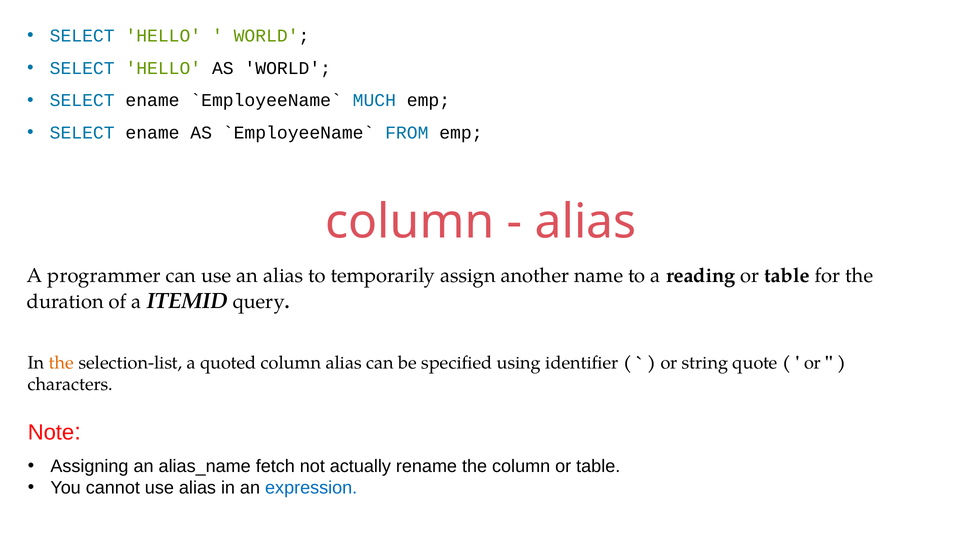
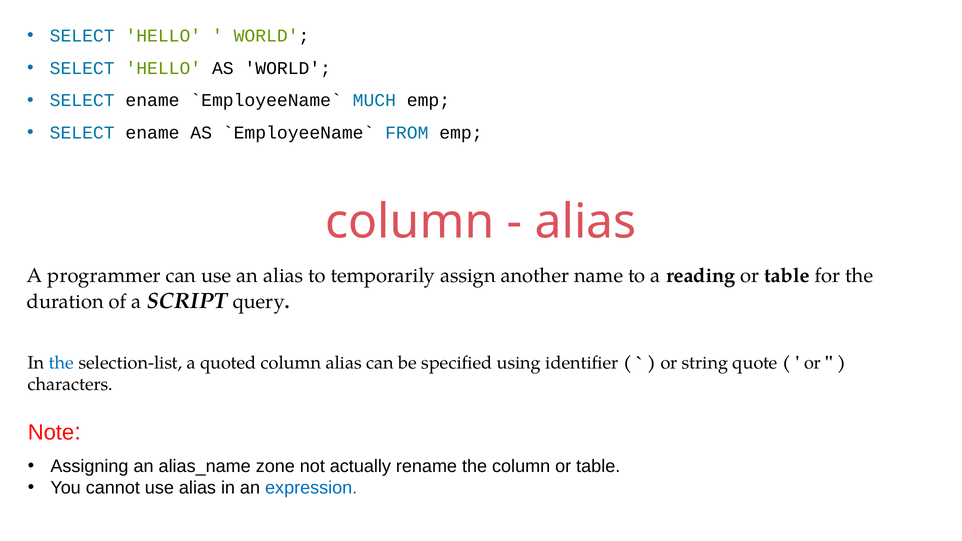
ITEMID: ITEMID -> SCRIPT (187, 301)
the colour: orange -> blue (61, 363)
fetch: fetch -> zone (275, 466)
